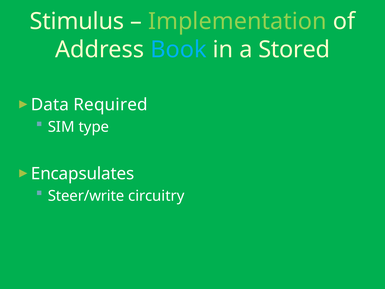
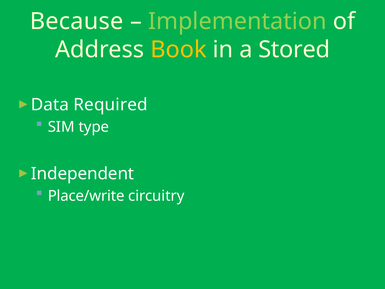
Stimulus: Stimulus -> Because (77, 21)
Book colour: light blue -> yellow (178, 49)
Encapsulates: Encapsulates -> Independent (83, 174)
Steer/write: Steer/write -> Place/write (86, 196)
